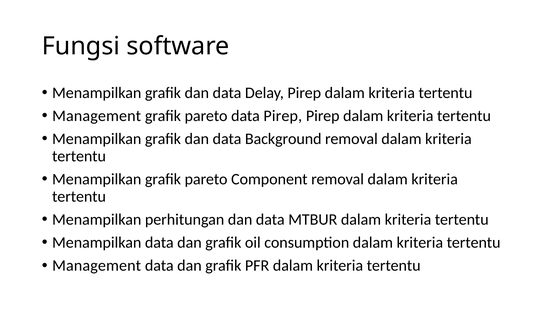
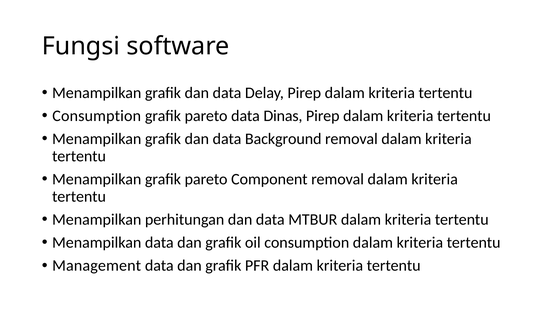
Management: Management -> Consumption (97, 116)
data Pirep: Pirep -> Dinas (283, 116)
